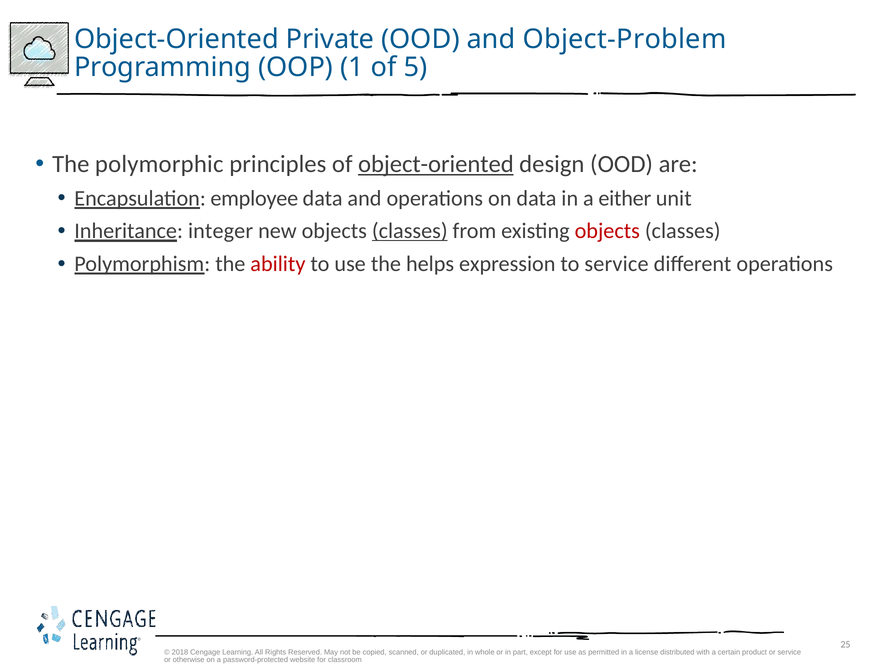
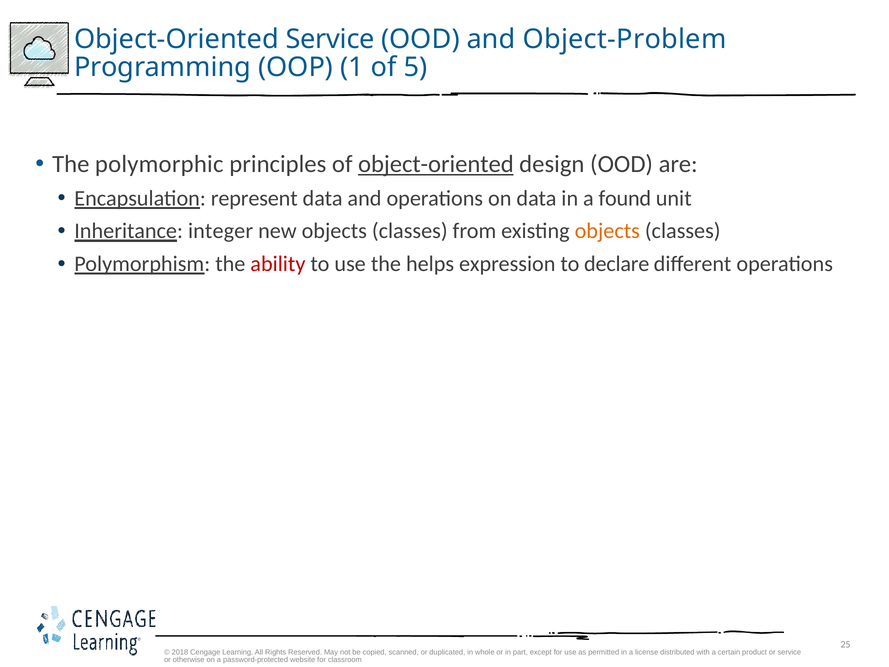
Object-Oriented Private: Private -> Service (330, 39)
employee: employee -> represent (254, 198)
either: either -> found (625, 198)
classes underline: present -> none (410, 231)
objects colour: red -> orange (607, 231)
to service: service -> declare (617, 264)
